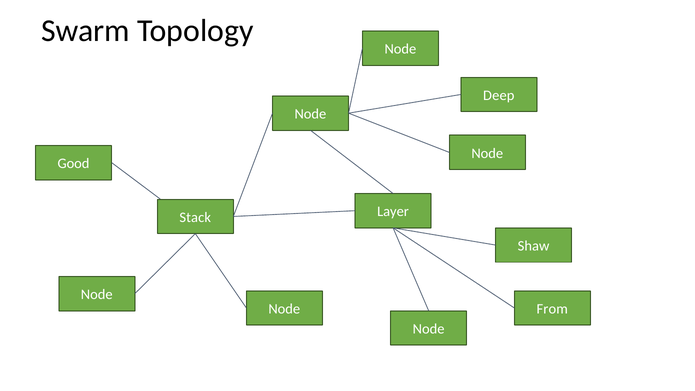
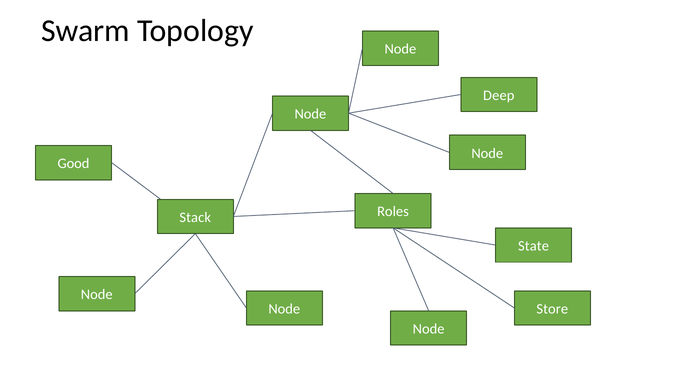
Layer: Layer -> Roles (393, 212)
Shaw: Shaw -> State (534, 246)
From: From -> Store (552, 309)
